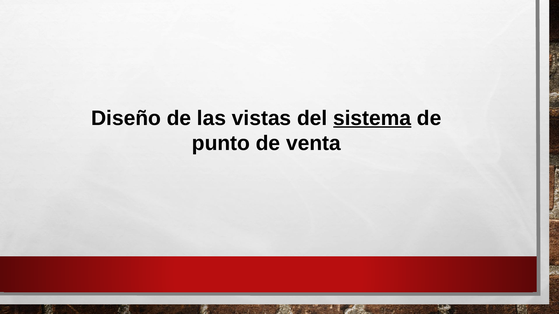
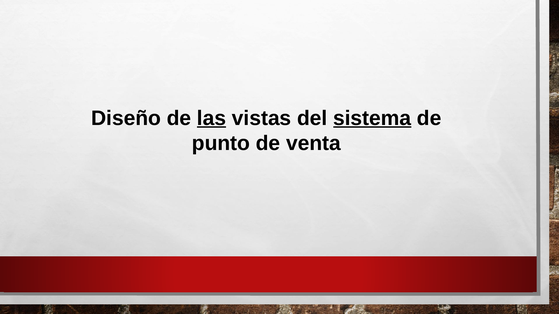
las underline: none -> present (212, 118)
